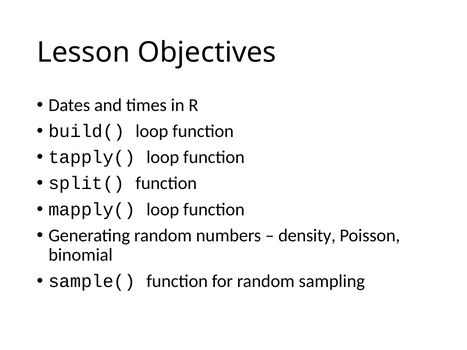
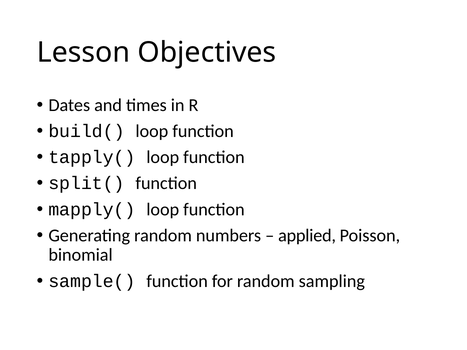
density: density -> applied (307, 236)
